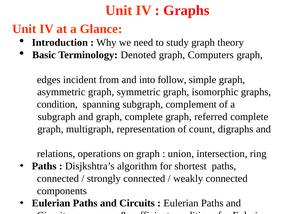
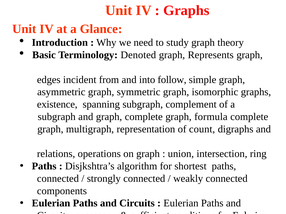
Computers: Computers -> Represents (211, 55)
condition: condition -> existence (57, 105)
referred: referred -> formula (211, 117)
